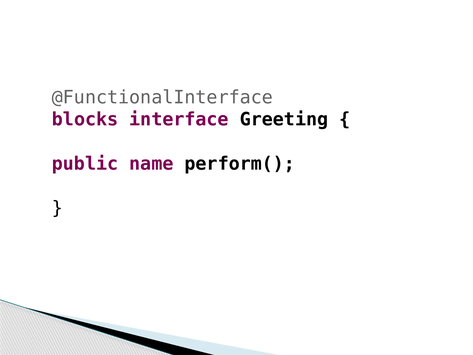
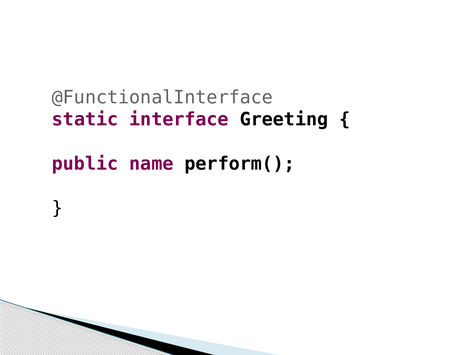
blocks: blocks -> static (85, 119)
